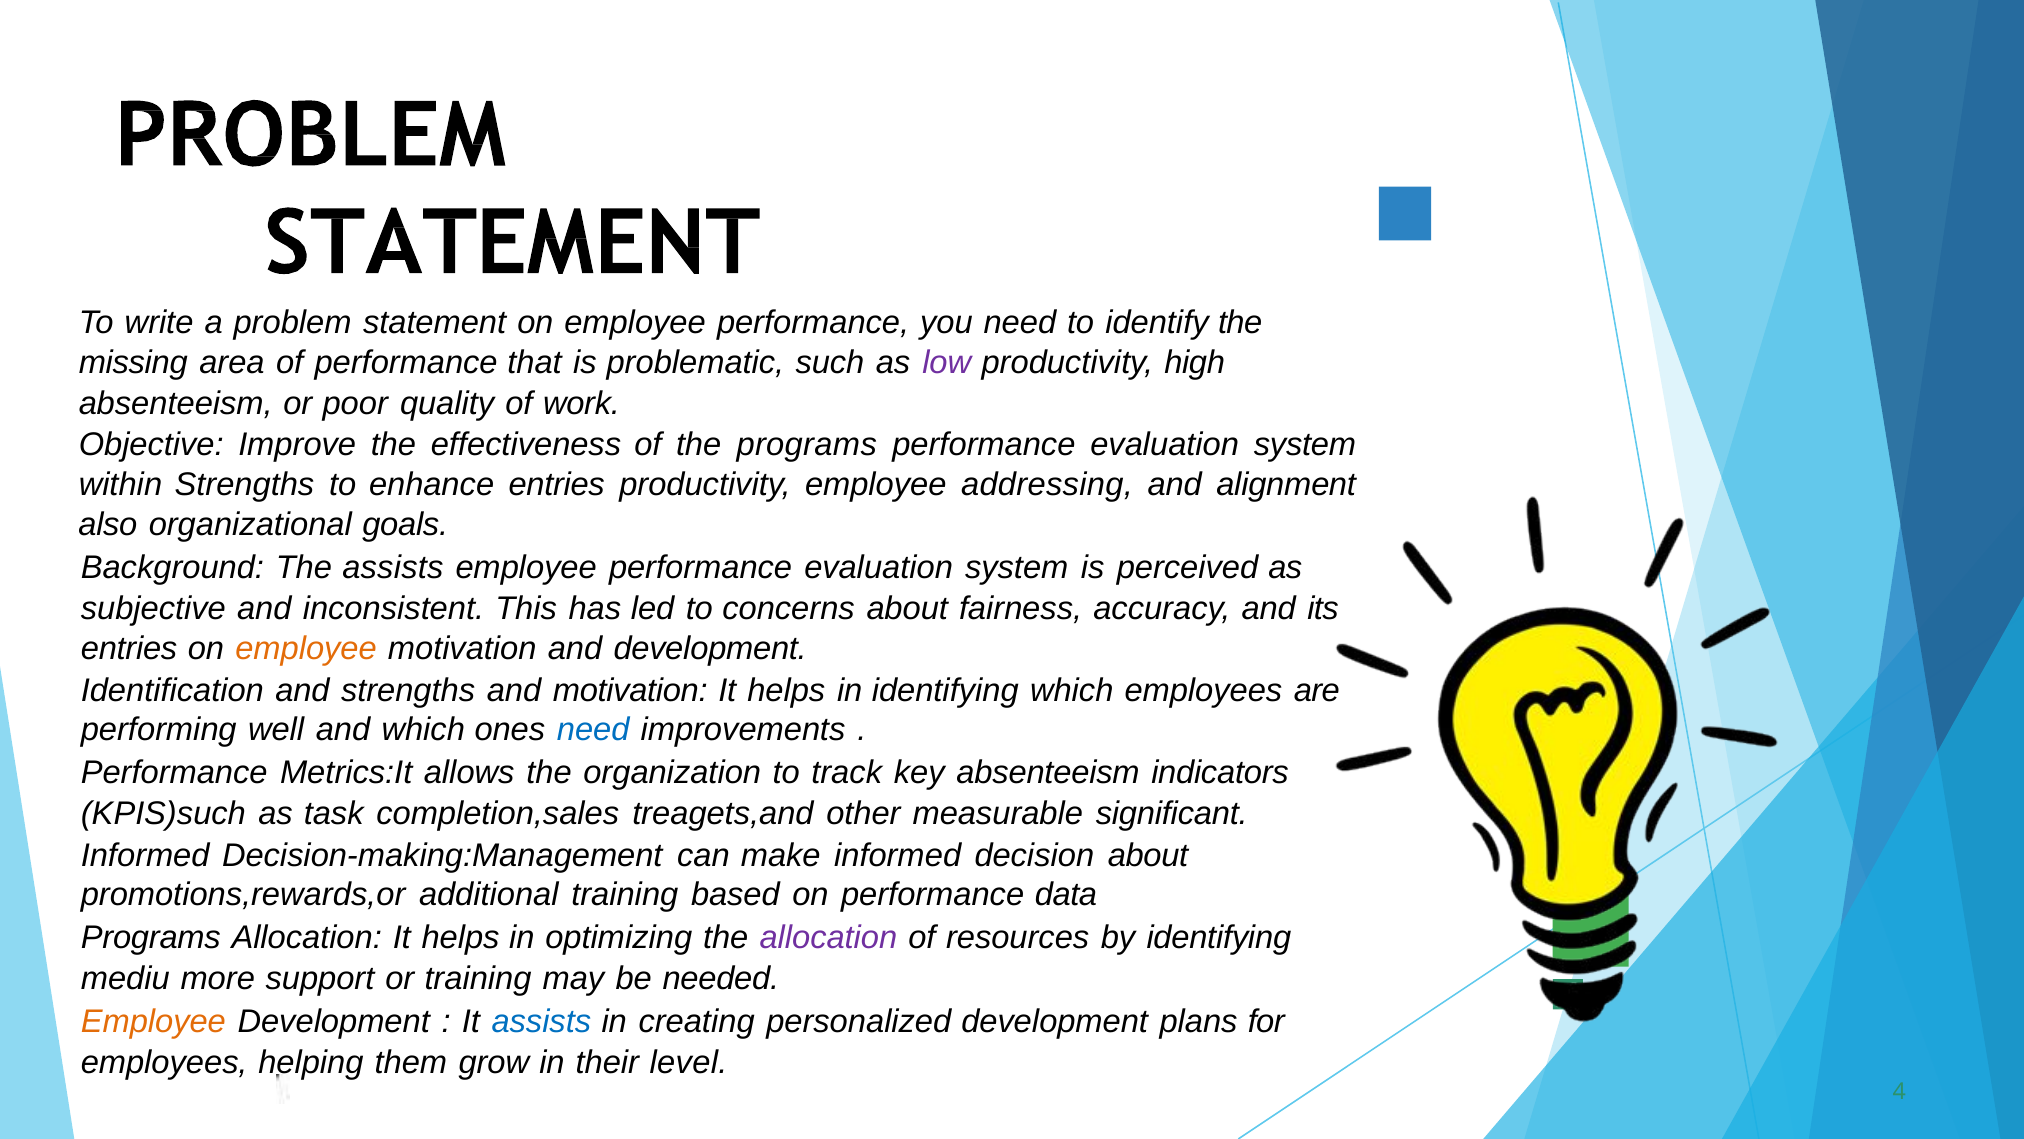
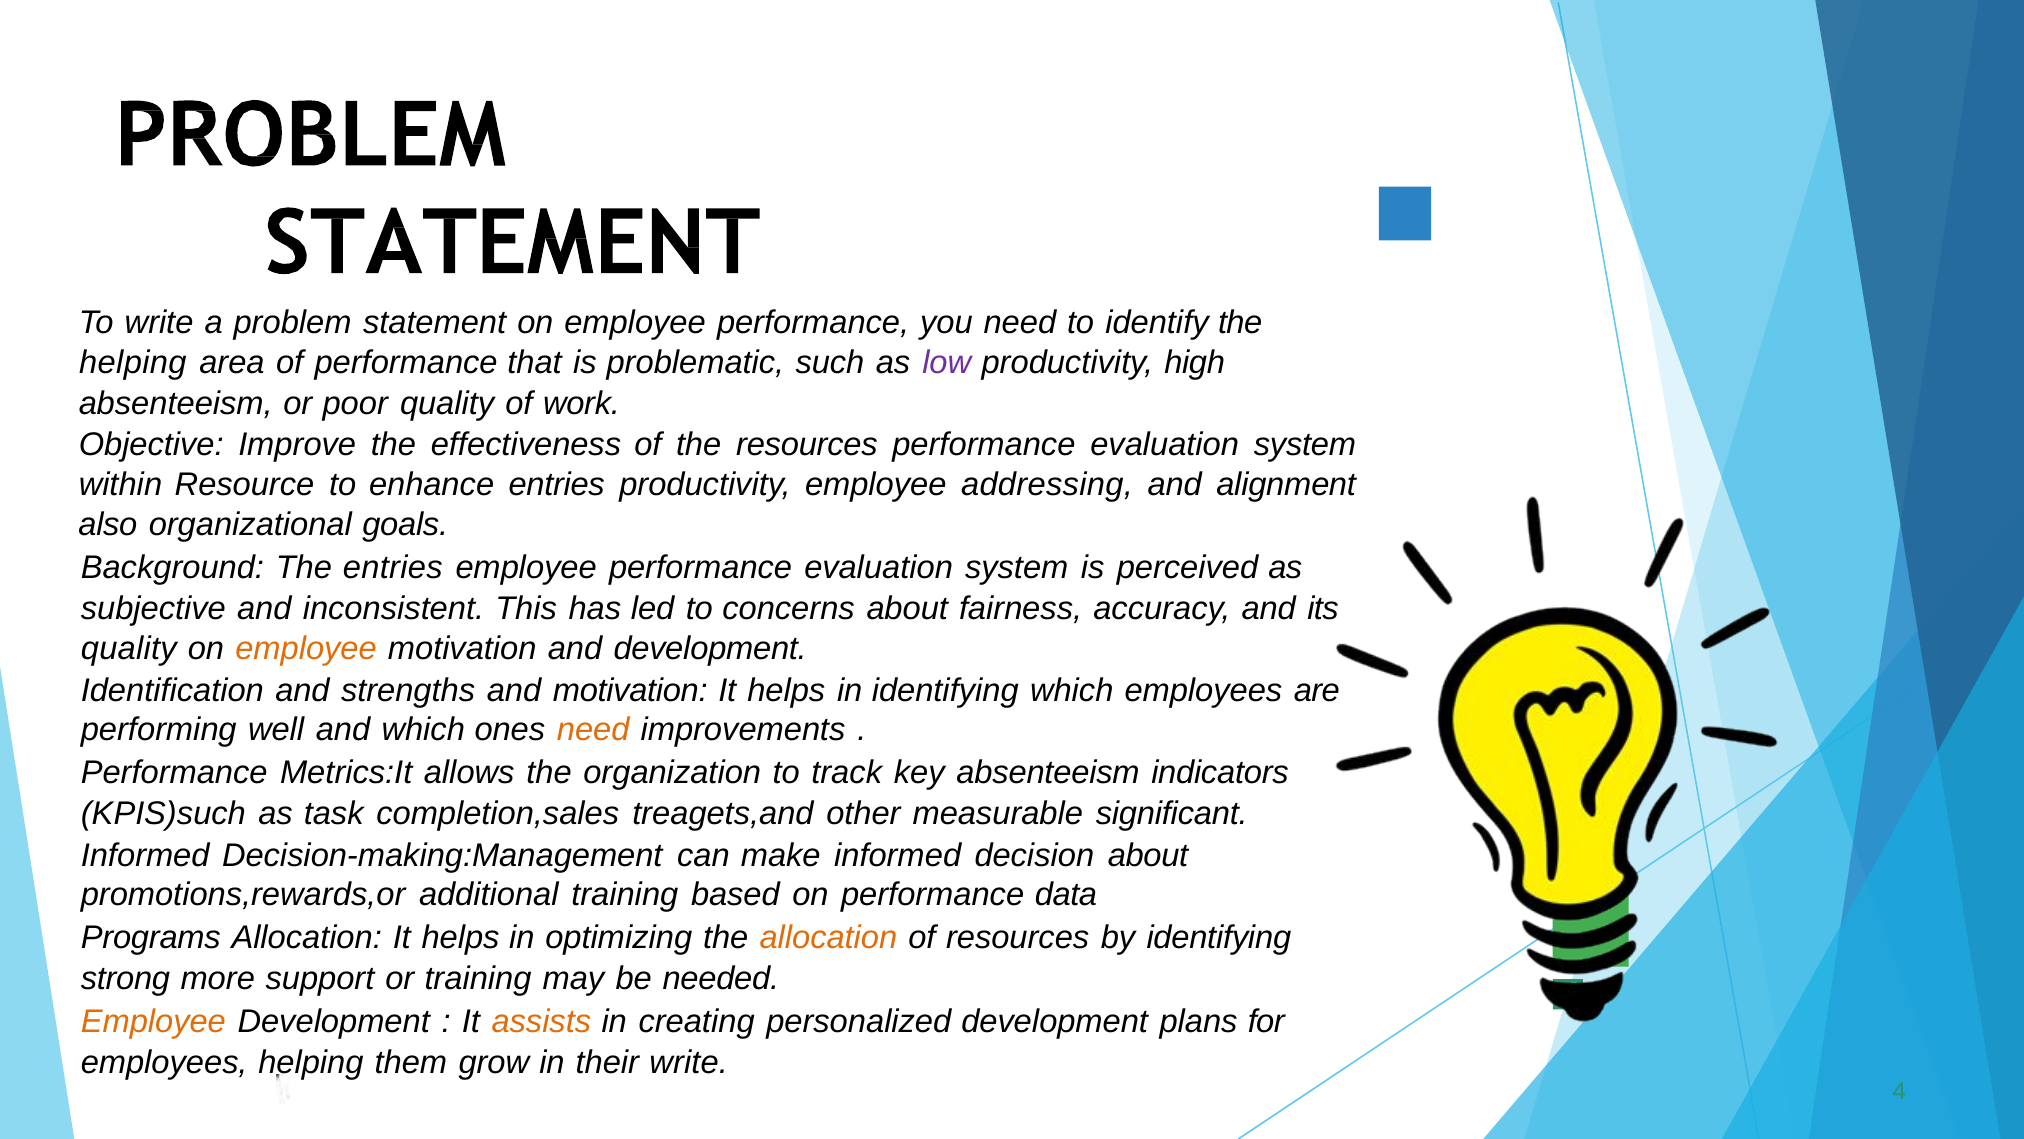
missing: missing -> helping (133, 363)
the programs: programs -> resources (807, 444)
within Strengths: Strengths -> Resource (244, 485)
The assists: assists -> entries (393, 568)
entries: entries -> quality (129, 648)
need colour: blue -> orange (593, 730)
allocation colour: purple -> orange (828, 937)
mediu: mediu -> strong (125, 978)
assists colour: blue -> orange (541, 1021)
their level: level -> write (689, 1062)
